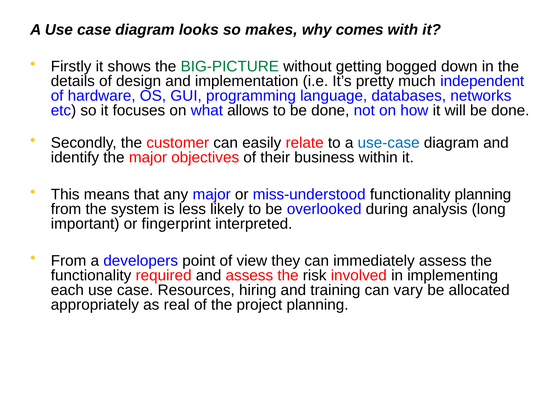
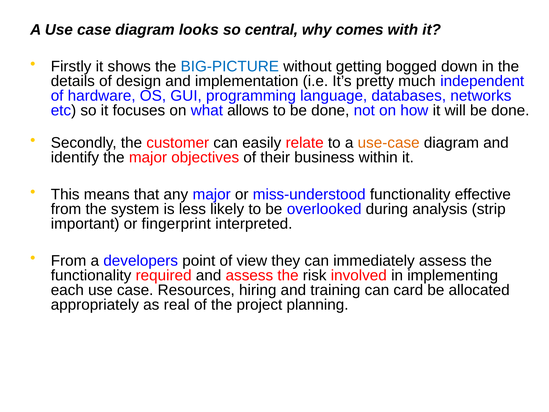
makes: makes -> central (271, 30)
BIG-PICTURE colour: green -> blue (230, 67)
use-case colour: blue -> orange (389, 143)
functionality planning: planning -> effective (483, 194)
long: long -> strip (489, 209)
vary: vary -> card (408, 290)
